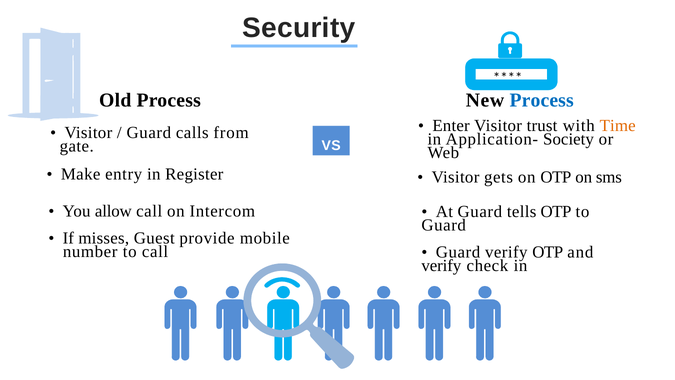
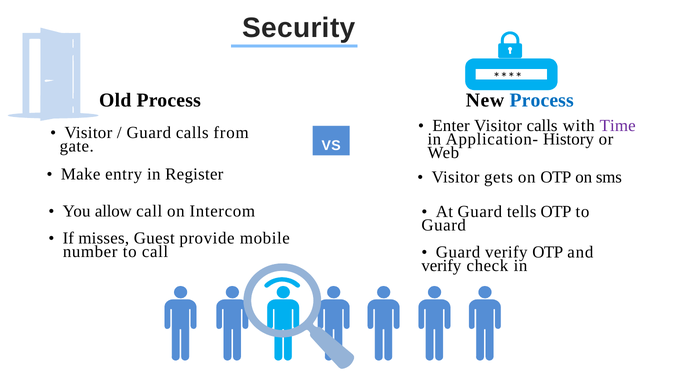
Visitor trust: trust -> calls (542, 125)
Time colour: orange -> purple (618, 125)
Society: Society -> History (568, 139)
